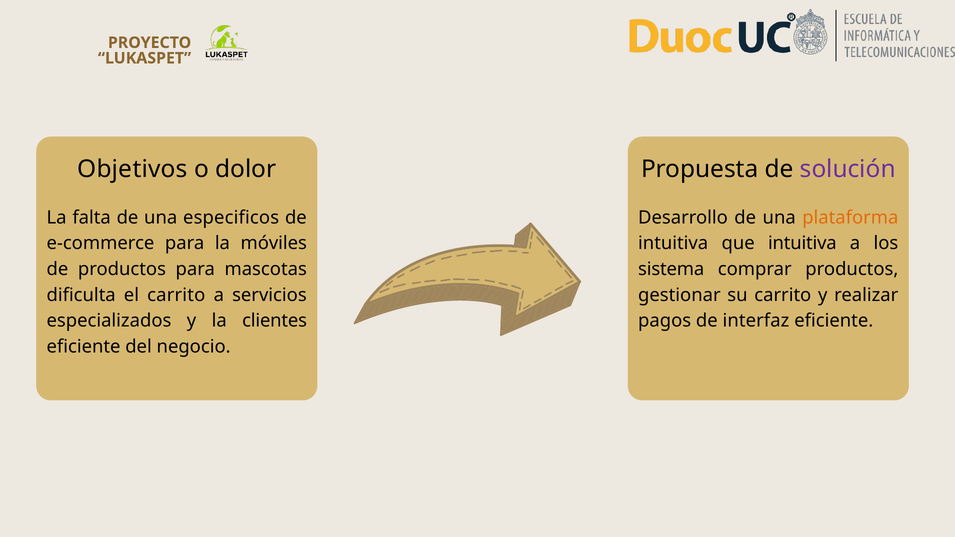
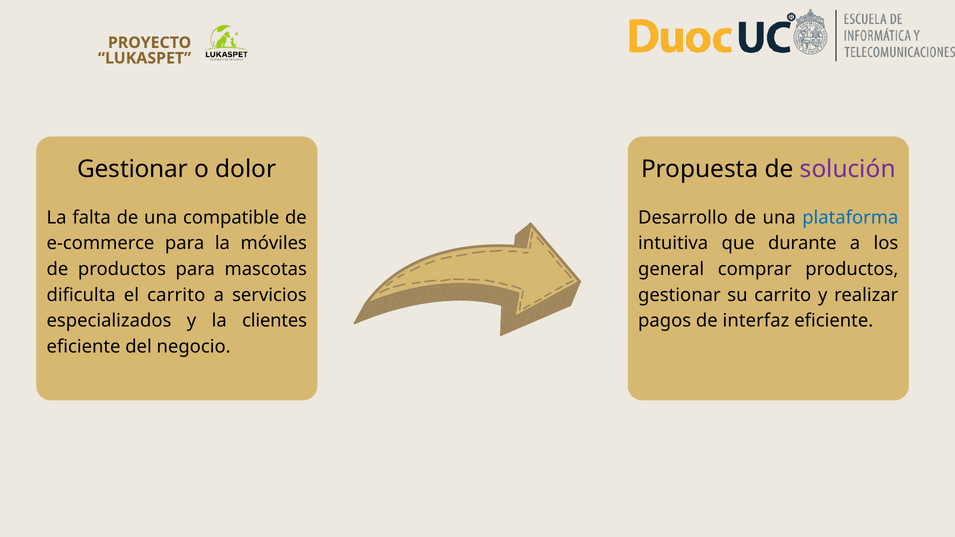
Objetivos: Objetivos -> Gestionar (133, 169)
especificos: especificos -> compatible (231, 218)
plataforma colour: orange -> blue (850, 218)
que intuitiva: intuitiva -> durante (802, 243)
sistema: sistema -> general (671, 269)
